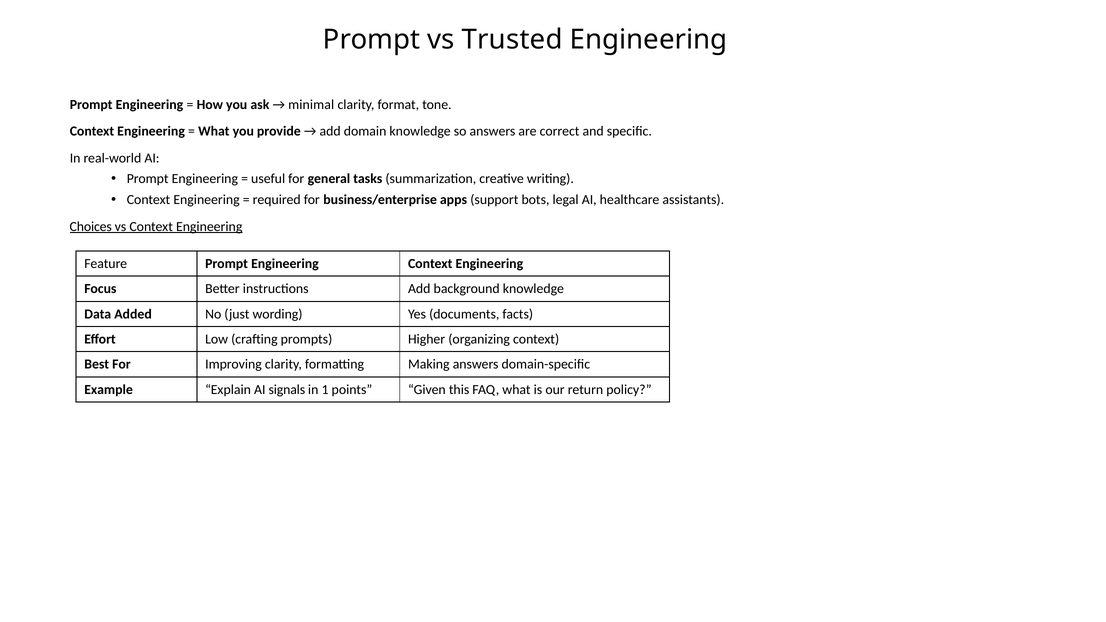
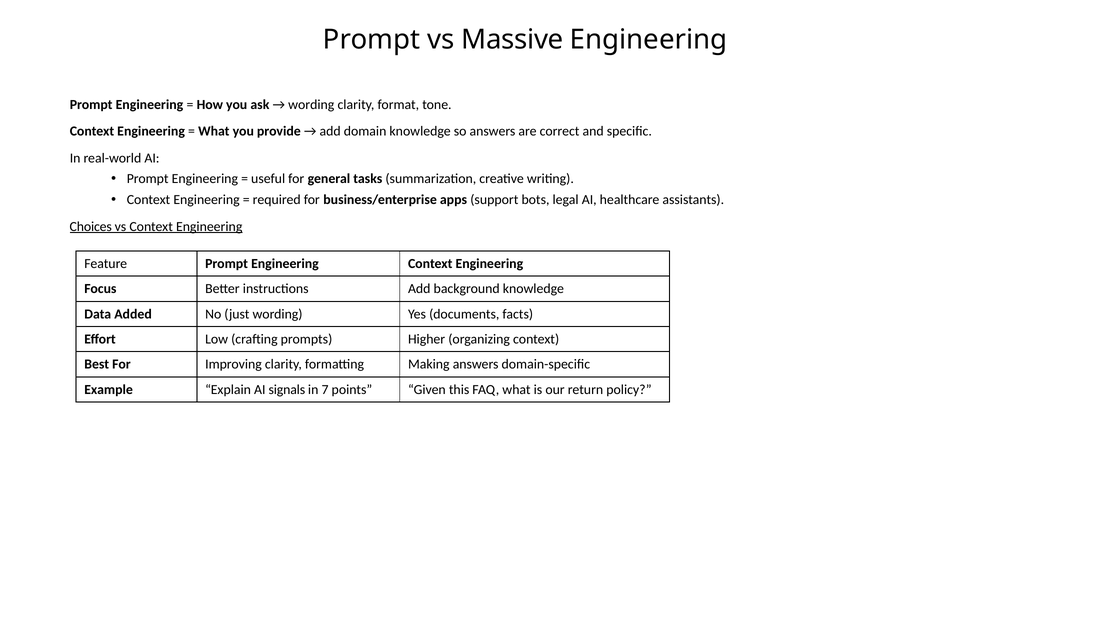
Trusted: Trusted -> Massive (512, 40)
minimal: minimal -> wording (311, 105)
1: 1 -> 7 (325, 390)
